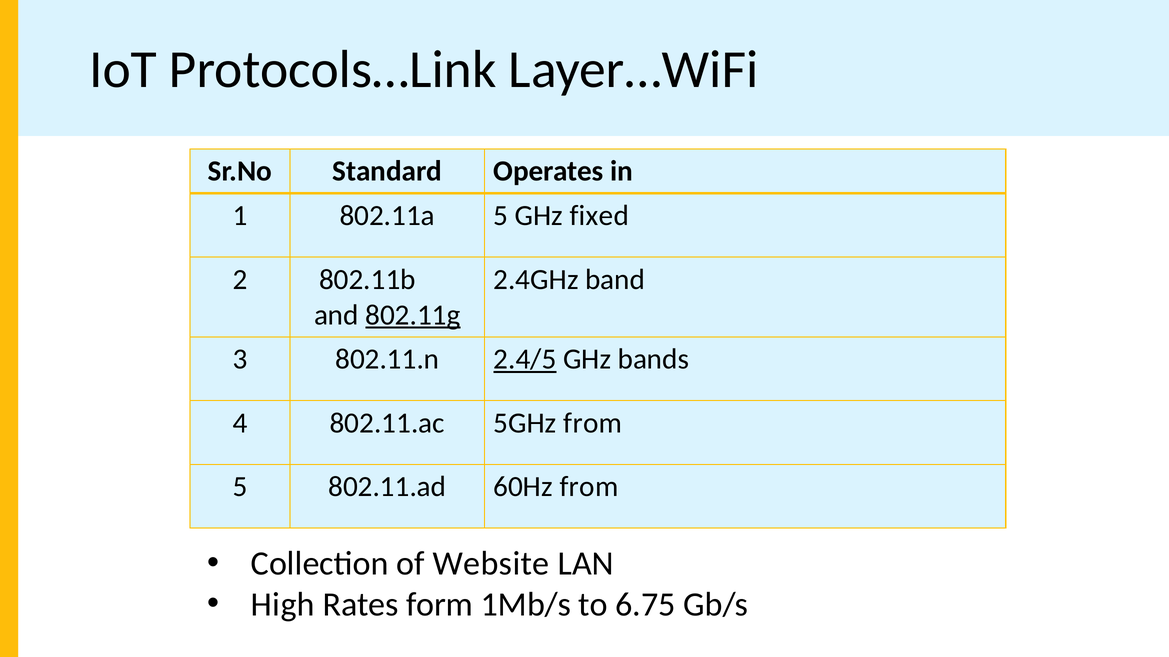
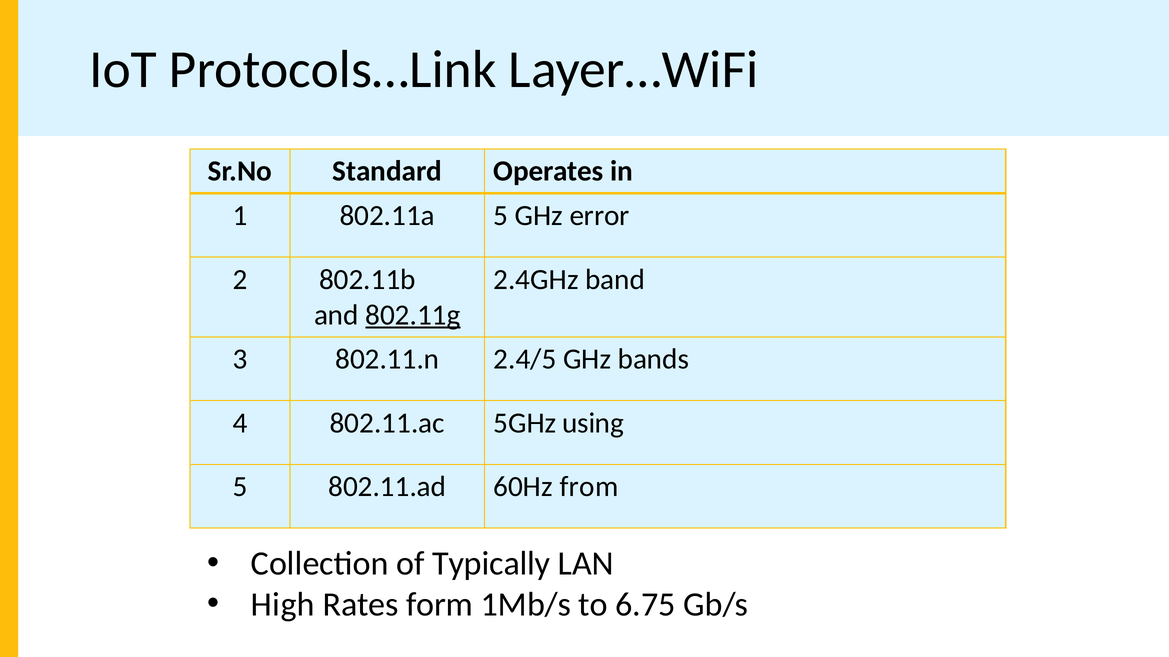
fixed: fixed -> error (600, 216)
2.4/5 underline: present -> none (525, 360)
5GHz from: from -> using (593, 423)
Website: Website -> Typically (491, 564)
